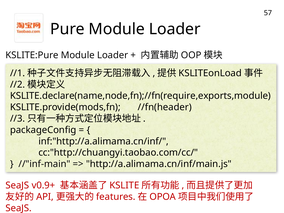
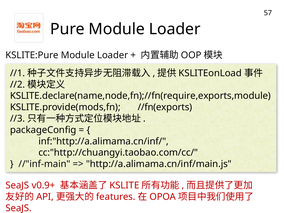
//fn(header: //fn(header -> //fn(exports (165, 107)
